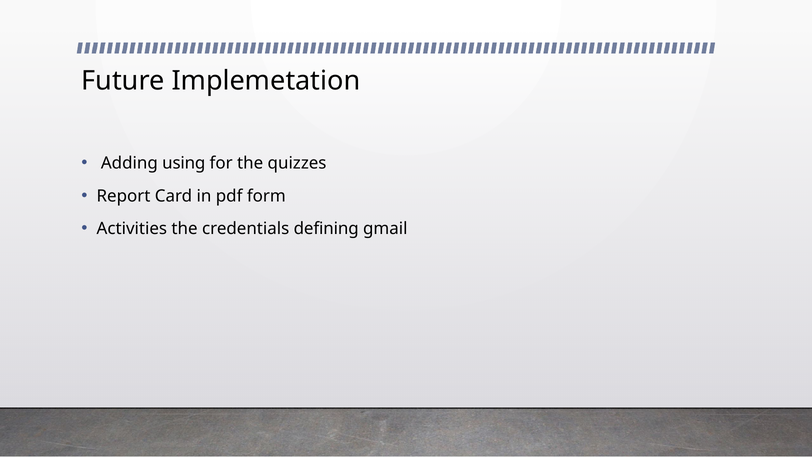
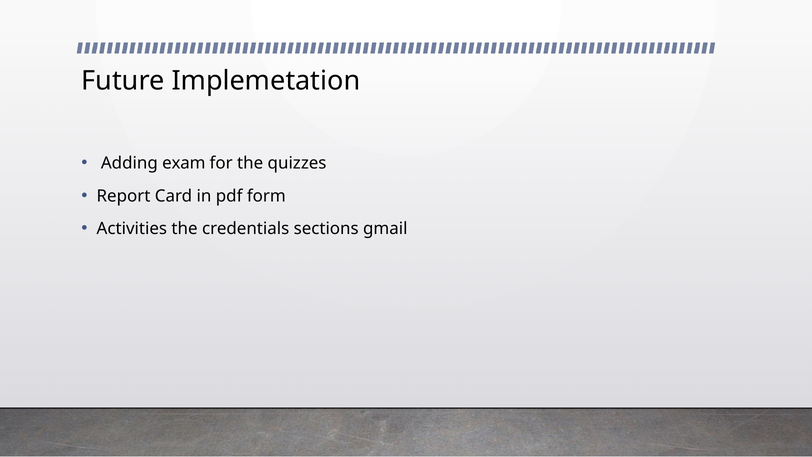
using: using -> exam (184, 163)
defining: defining -> sections (326, 229)
